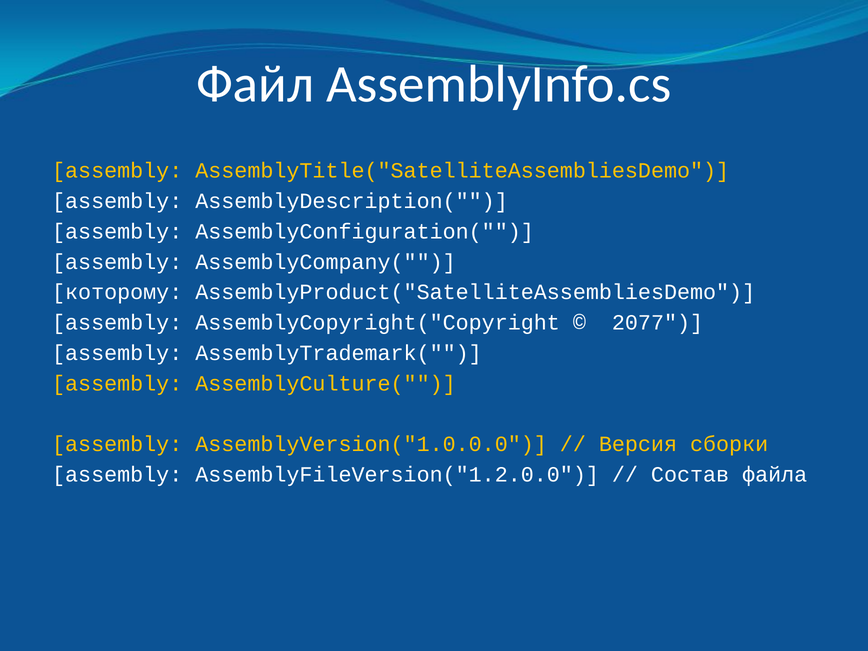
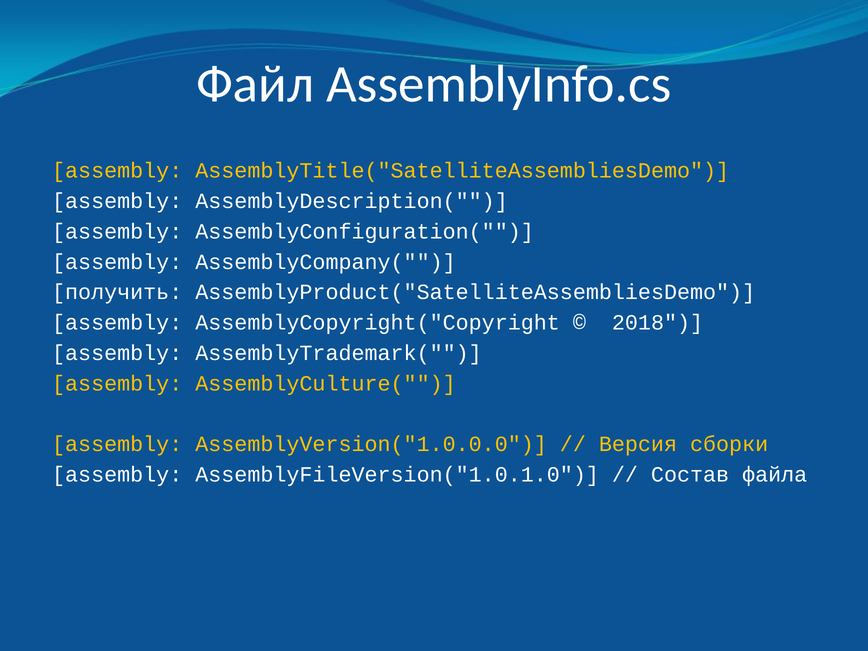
которому: которому -> получить (117, 292)
2077: 2077 -> 2018 (658, 323)
AssemblyFileVersion("1.2.0.0: AssemblyFileVersion("1.2.0.0 -> AssemblyFileVersion("1.0.1.0 (397, 475)
